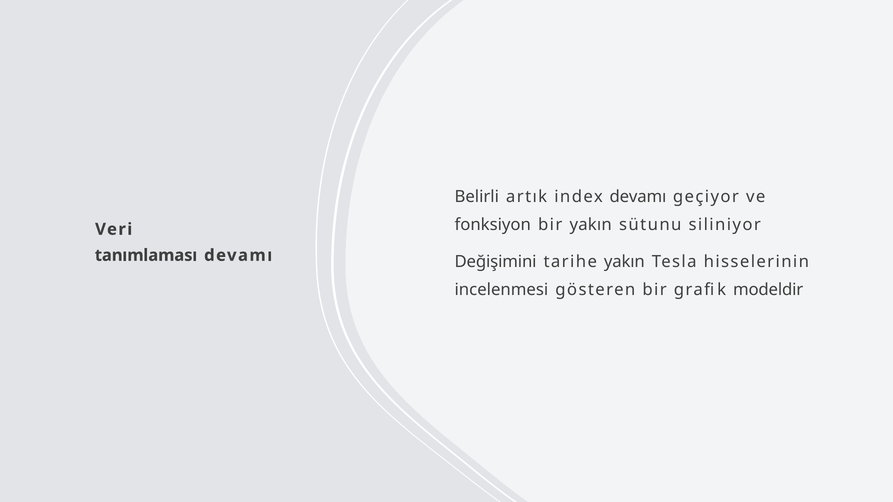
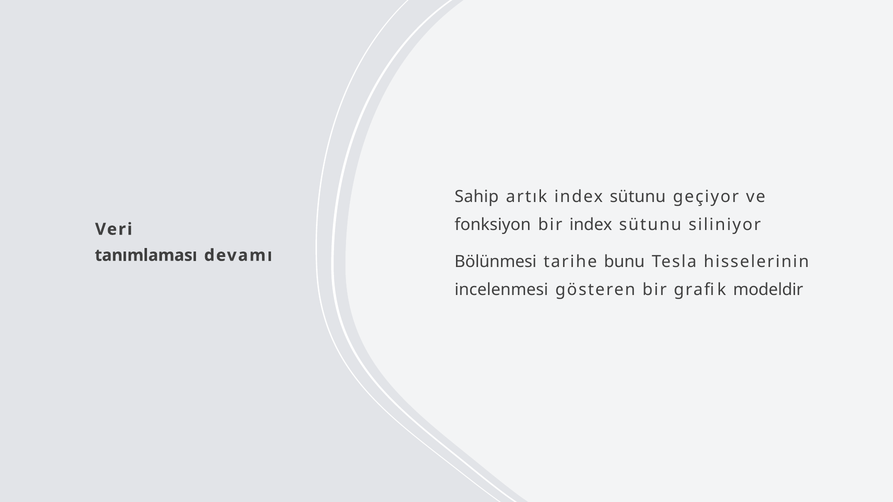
Belirli: Belirli -> Sahip (477, 197)
artık index devamı: devamı -> sütunu (638, 197)
bir yakın: yakın -> index (591, 225)
Değişimini: Değişimini -> Bölünmesi (496, 262)
tarihe yakın: yakın -> bunu (624, 262)
